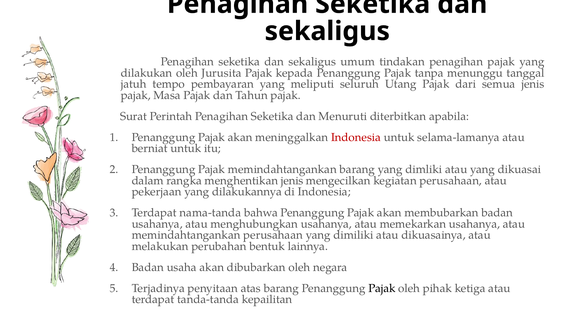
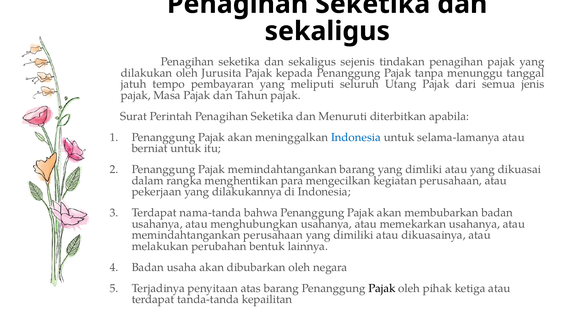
umum: umum -> sejenis (358, 62)
Indonesia colour: red -> blue (356, 137)
menghentikan jenis: jenis -> para (292, 181)
